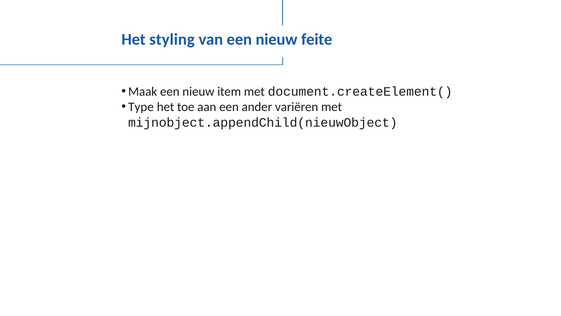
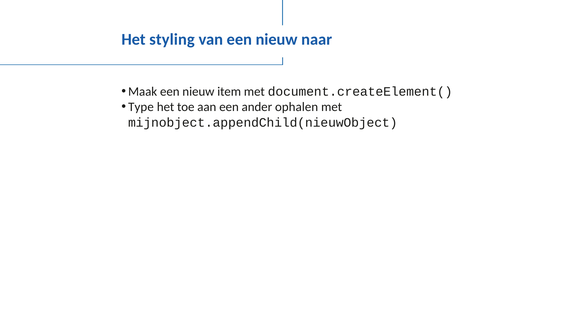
feite: feite -> naar (317, 39)
variëren: variëren -> ophalen (297, 107)
